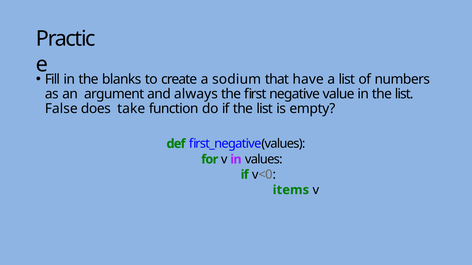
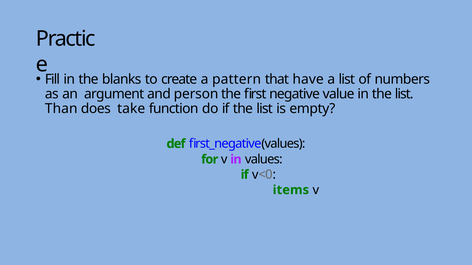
sodium: sodium -> pattern (237, 79)
always: always -> person (196, 94)
False: False -> Than (61, 109)
